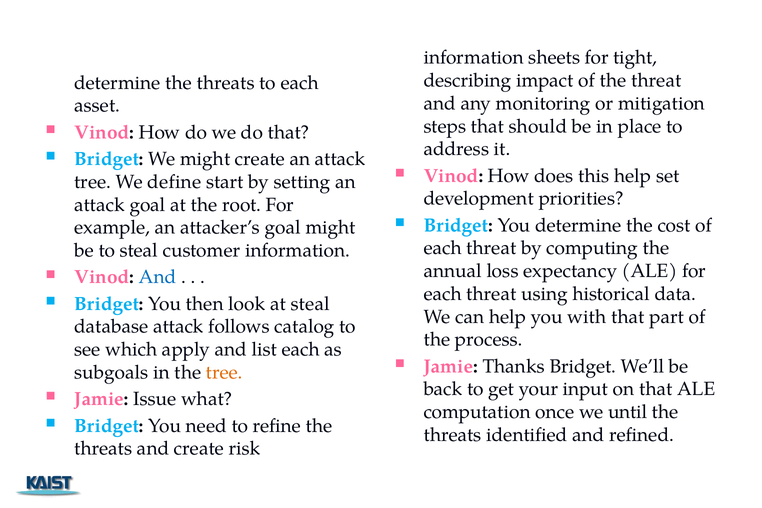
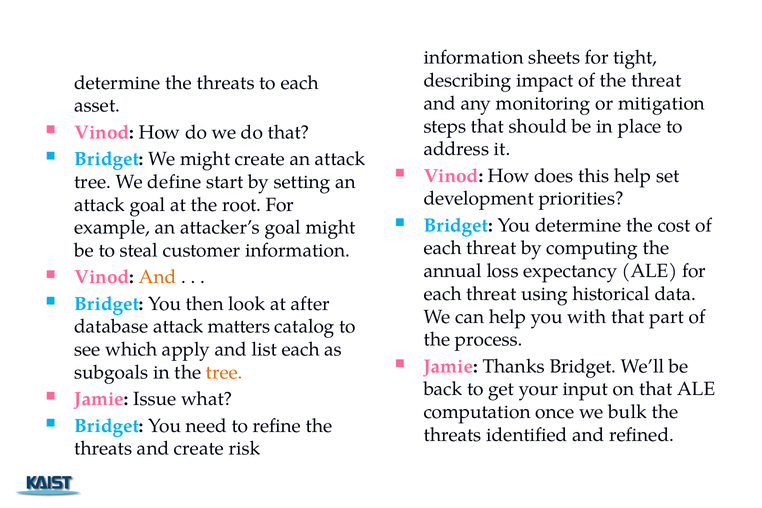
And colour: blue -> orange (158, 277)
at steal: steal -> after (310, 304)
follows: follows -> matters (239, 327)
until: until -> bulk (628, 412)
